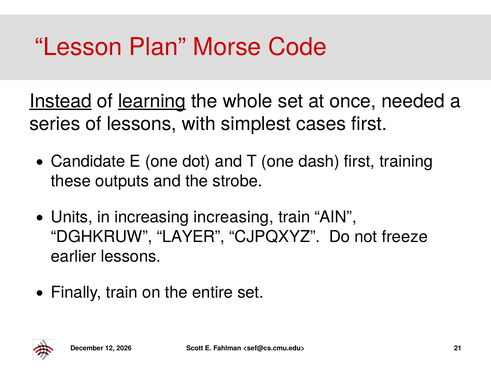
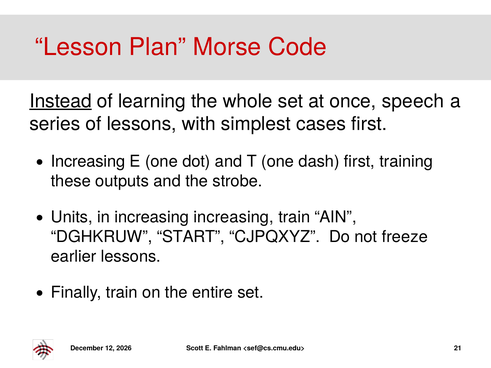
learning underline: present -> none (152, 101)
needed: needed -> speech (413, 101)
Candidate: Candidate -> Increasing (88, 162)
LAYER: LAYER -> START (191, 237)
